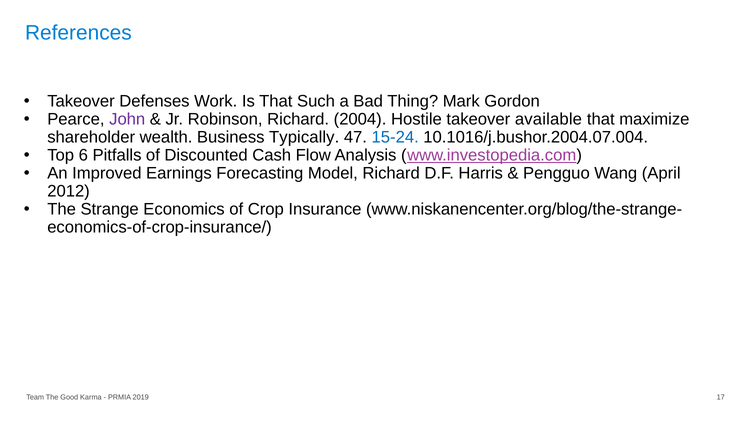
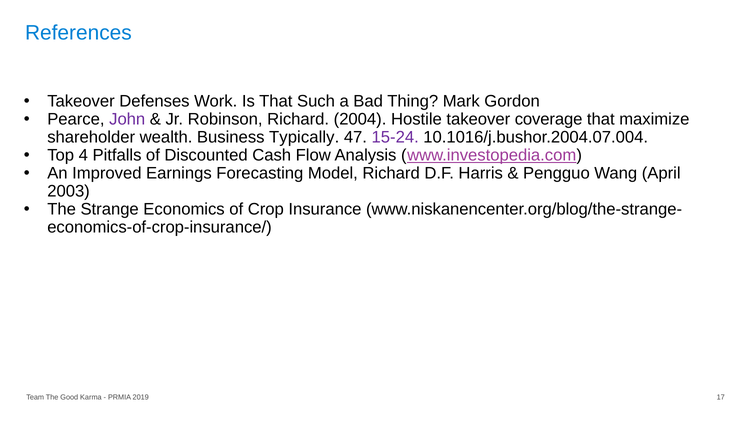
available: available -> coverage (549, 119)
15-24 colour: blue -> purple (395, 137)
6: 6 -> 4 (83, 155)
2012: 2012 -> 2003 (69, 191)
